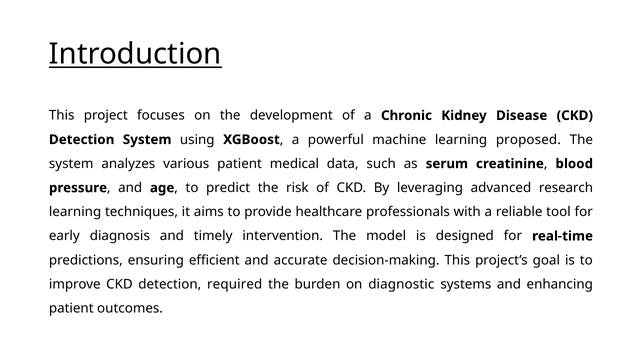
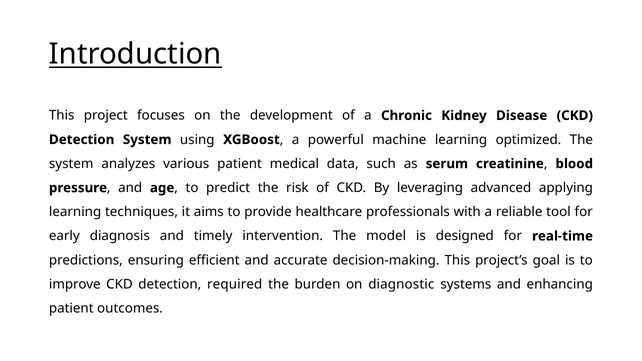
proposed: proposed -> optimized (528, 140)
research: research -> applying (566, 188)
